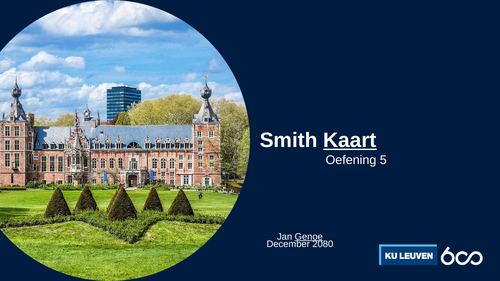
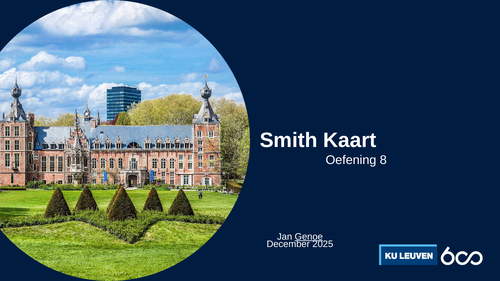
Kaart underline: present -> none (350, 140)
5: 5 -> 8 (383, 160)
2080: 2080 -> 2025 (323, 244)
